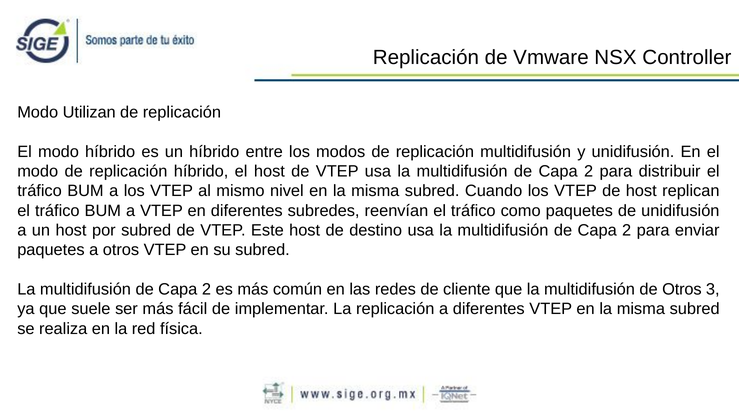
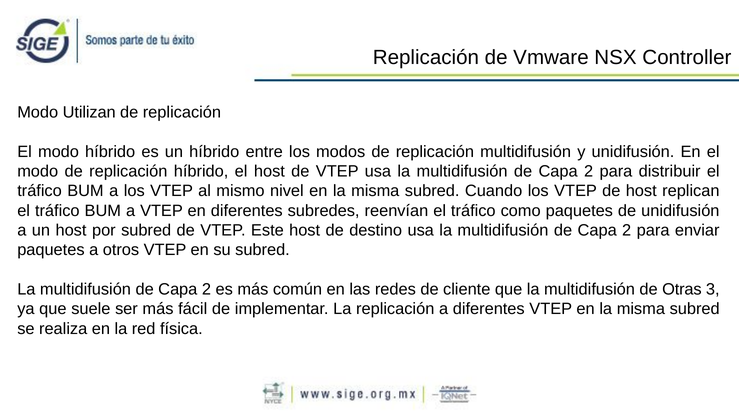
de Otros: Otros -> Otras (682, 290)
